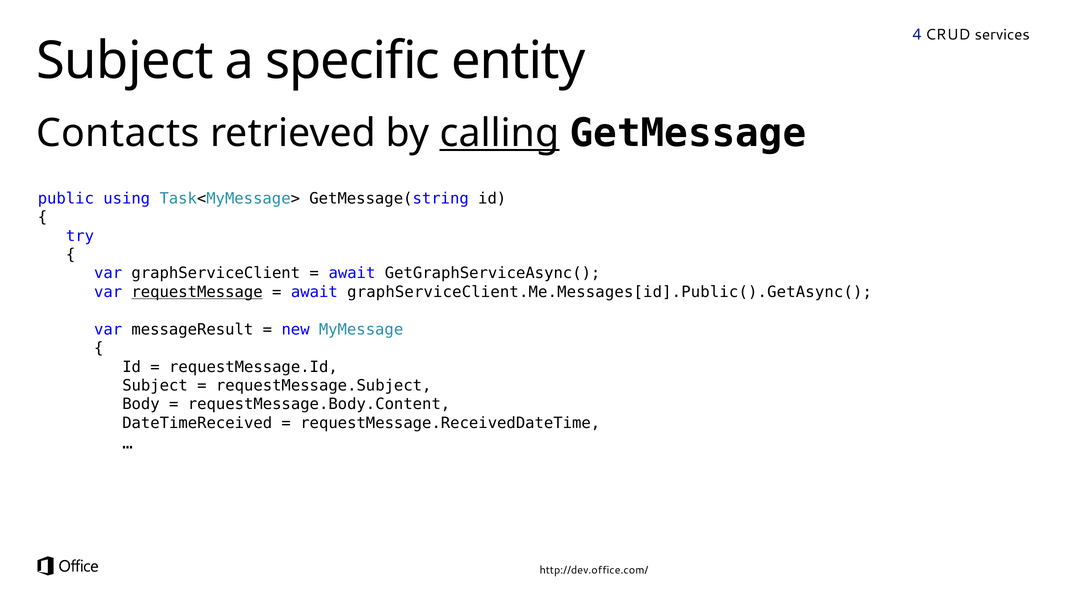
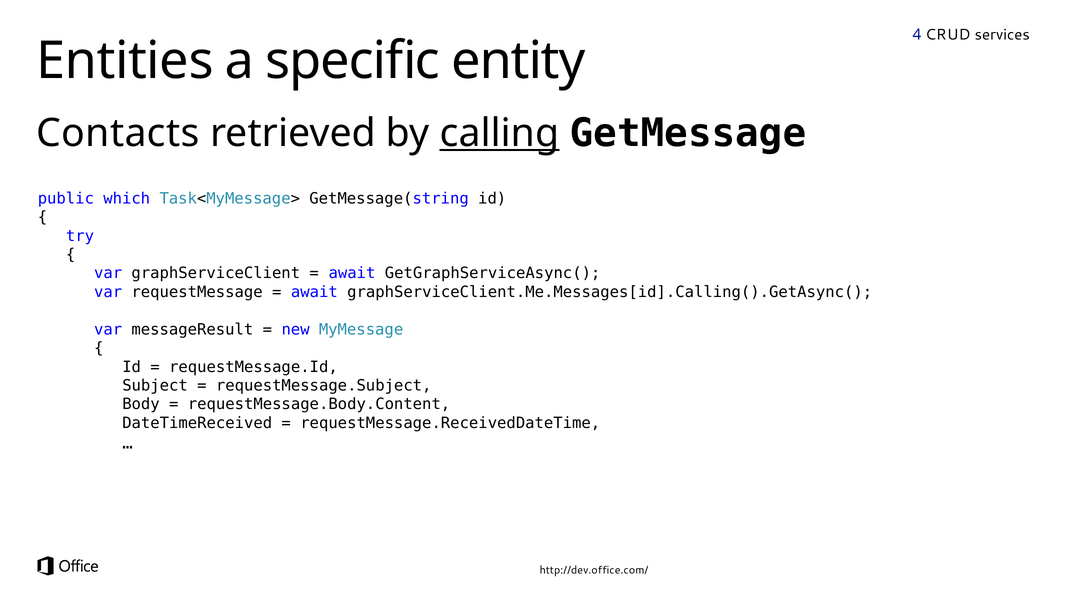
Subject: Subject -> Entities (125, 61)
using: using -> which (127, 199)
requestMessage underline: present -> none (197, 292)
graphServiceClient.Me.Messages[id].Public().GetAsync(: graphServiceClient.Me.Messages[id].Public().GetAsync( -> graphServiceClient.Me.Messages[id].Calling().GetAsync( (610, 292)
